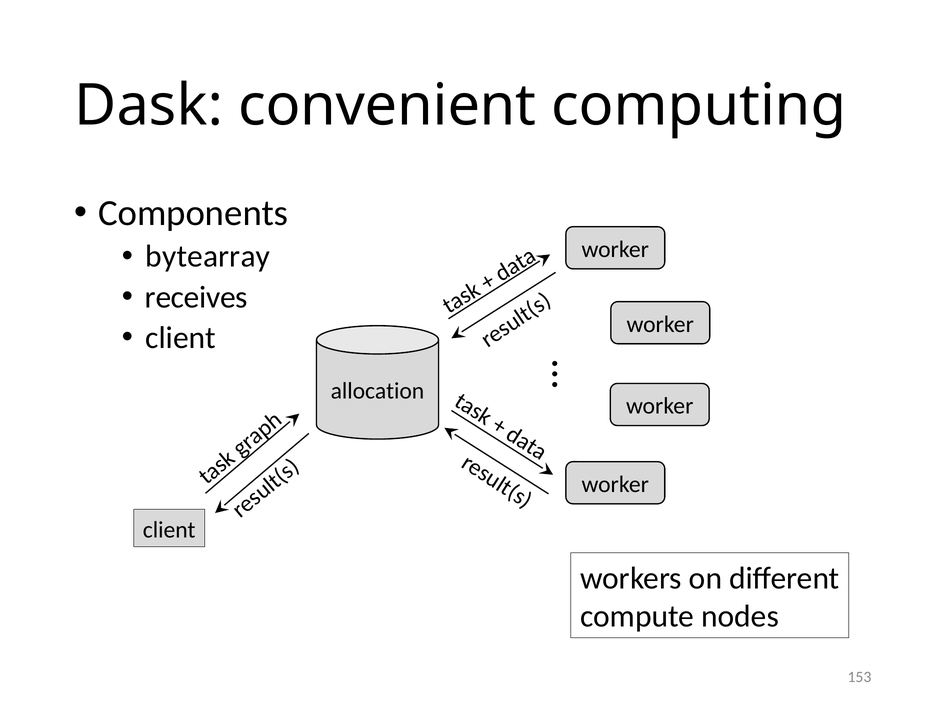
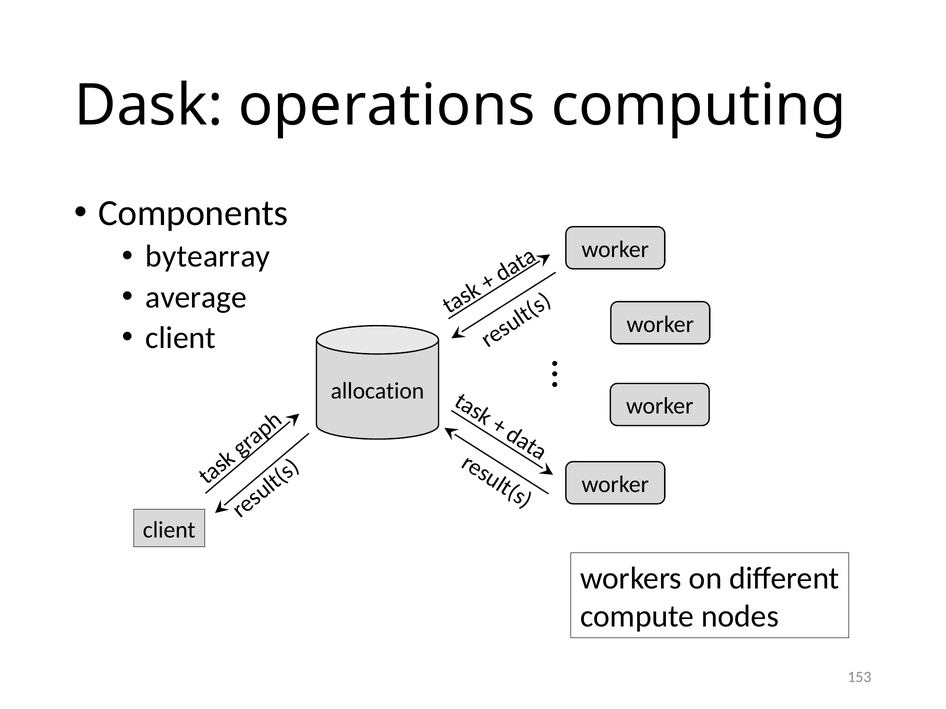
convenient: convenient -> operations (387, 106)
receives: receives -> average (196, 297)
